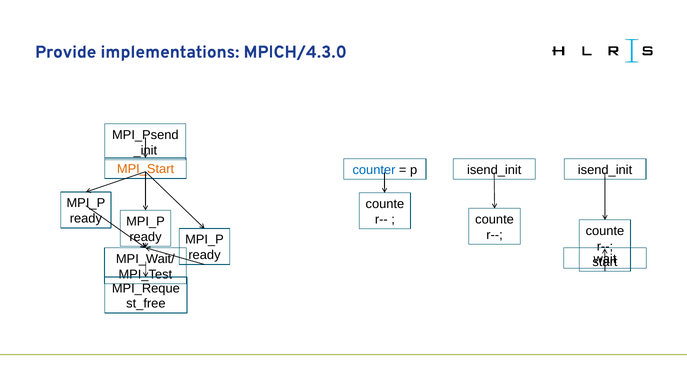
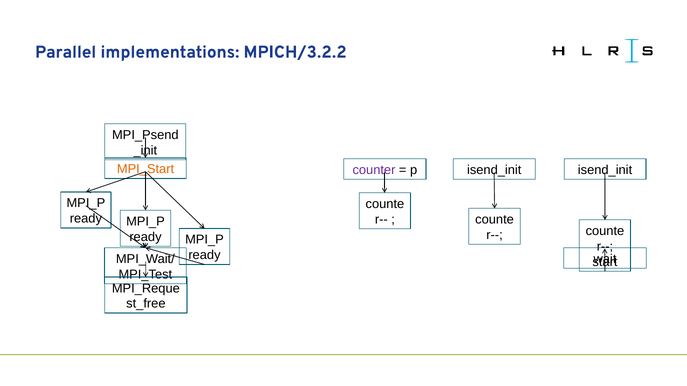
Provide: Provide -> Parallel (66, 52)
MPICH/4.3.0: MPICH/4.3.0 -> MPICH/3.2.2 (295, 52)
counter colour: blue -> purple (374, 170)
